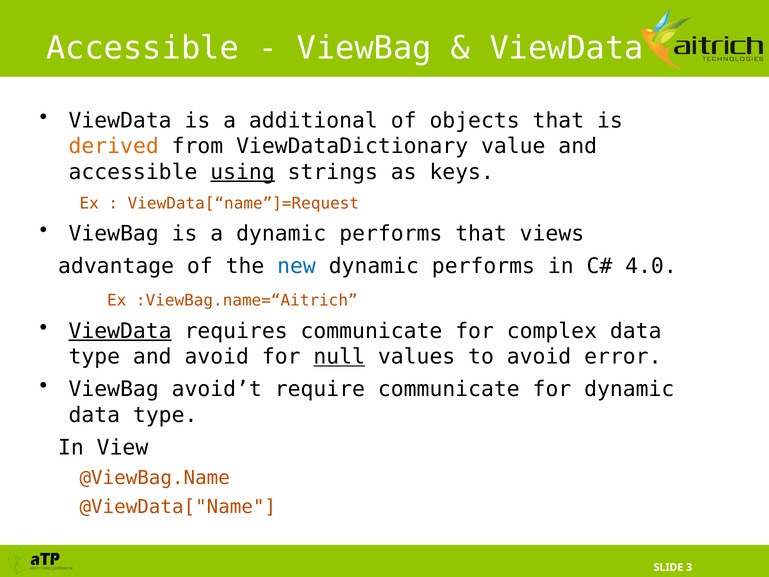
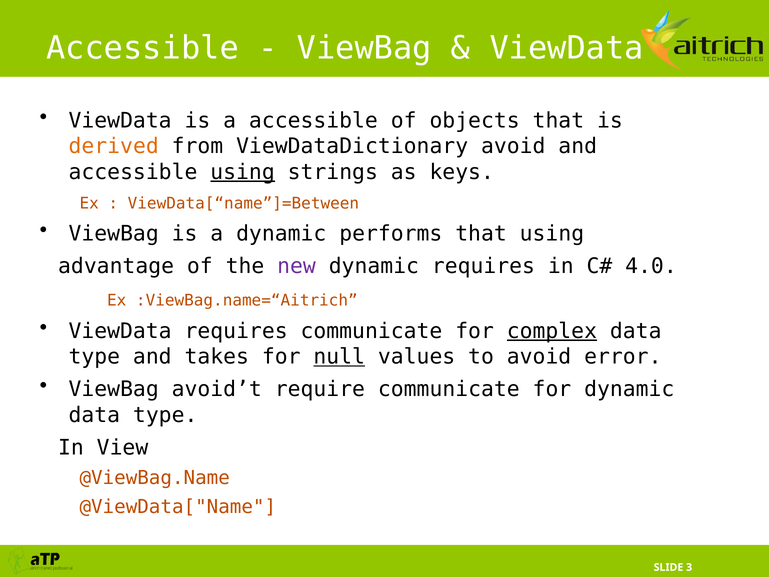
a additional: additional -> accessible (313, 121)
ViewDataDictionary value: value -> avoid (513, 146)
ViewData[“name”]=Request: ViewData[“name”]=Request -> ViewData[“name”]=Between (243, 203)
that views: views -> using (552, 234)
new colour: blue -> purple (297, 266)
performs: performs -> requires (483, 266)
ViewData underline: present -> none (120, 331)
complex underline: none -> present (552, 331)
and avoid: avoid -> takes (217, 357)
